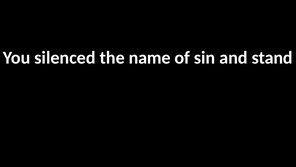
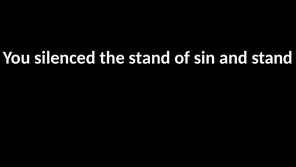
the name: name -> stand (150, 58)
